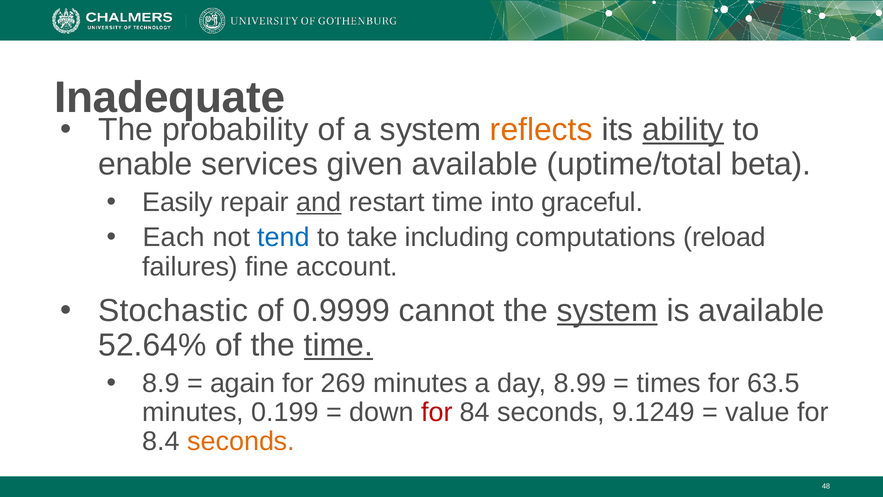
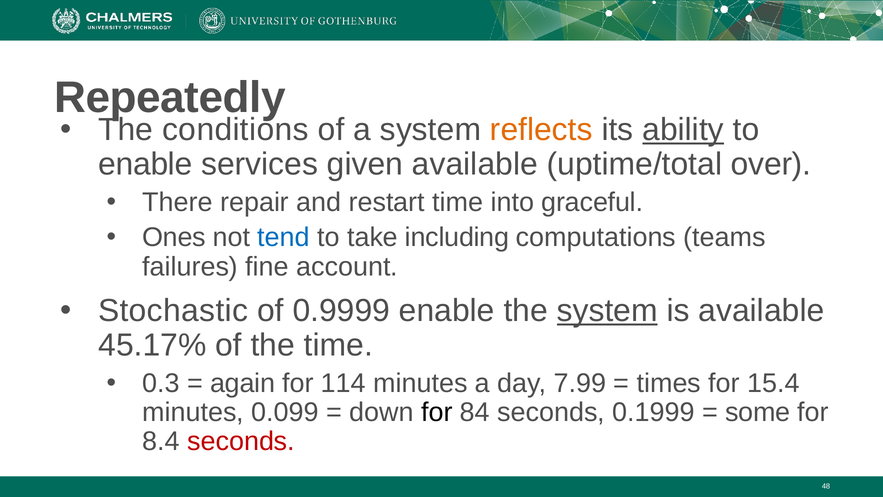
Inadequate: Inadequate -> Repeatedly (170, 98)
probability: probability -> conditions (235, 130)
beta: beta -> over (771, 164)
Easily: Easily -> There (178, 202)
and underline: present -> none (319, 202)
Each: Each -> Ones (174, 237)
reload: reload -> teams (724, 237)
0.9999 cannot: cannot -> enable (447, 311)
52.64%: 52.64% -> 45.17% (152, 345)
time underline: present -> none (338, 345)
8.9: 8.9 -> 0.3 (161, 383)
269: 269 -> 114 (343, 383)
8.99: 8.99 -> 7.99 (580, 383)
63.5: 63.5 -> 15.4 (773, 383)
0.199: 0.199 -> 0.099 (285, 412)
for colour: red -> black (437, 412)
9.1249: 9.1249 -> 0.1999 (654, 412)
value: value -> some (758, 412)
seconds colour: orange -> red (241, 441)
